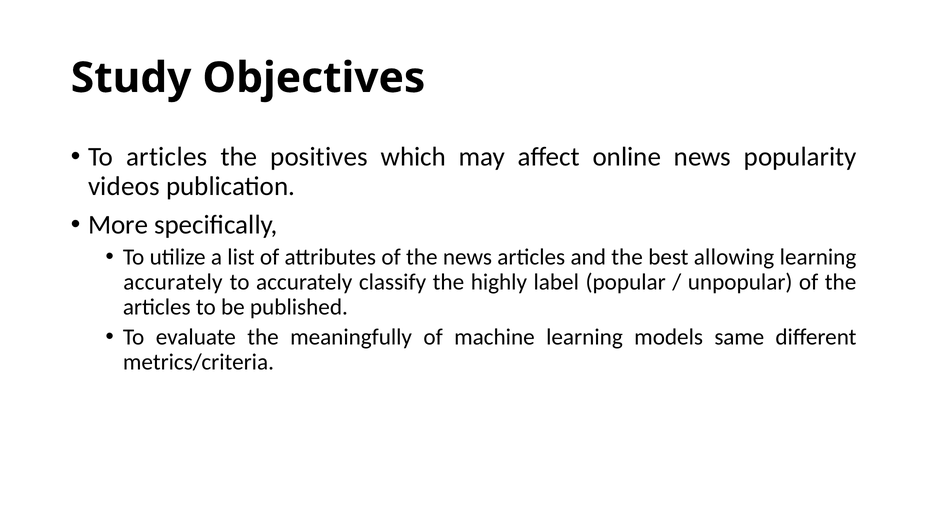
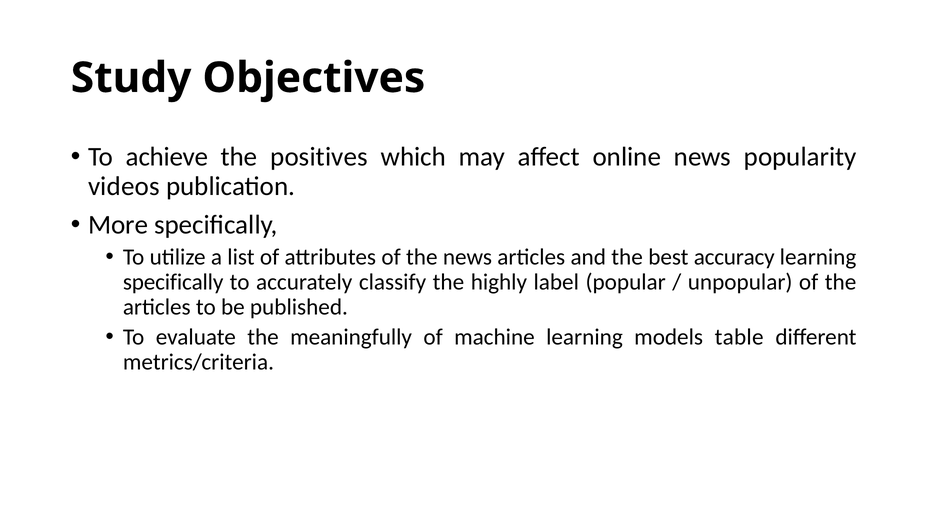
To articles: articles -> achieve (167, 157)
allowing: allowing -> accuracy (734, 257)
accurately: accurately -> specifically (173, 282)
same: same -> table (739, 337)
